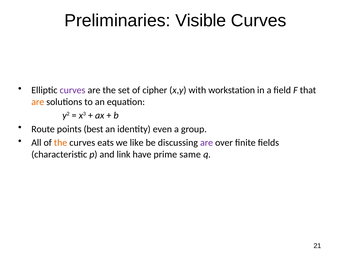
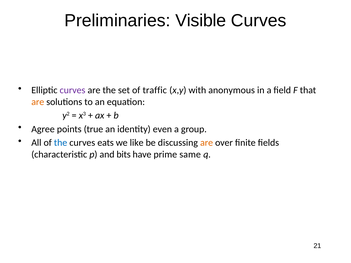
cipher: cipher -> traffic (155, 90)
workstation: workstation -> anonymous (232, 90)
Route: Route -> Agree (43, 129)
best: best -> true (93, 129)
the colour: orange -> blue (61, 143)
are colour: purple -> orange (207, 143)
link: link -> bits (124, 155)
